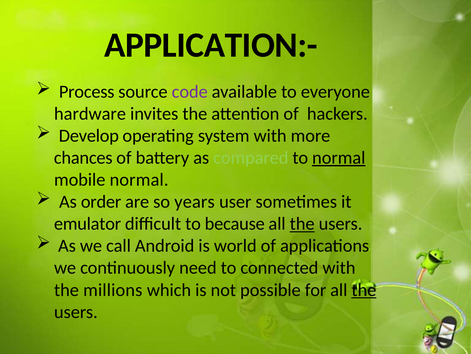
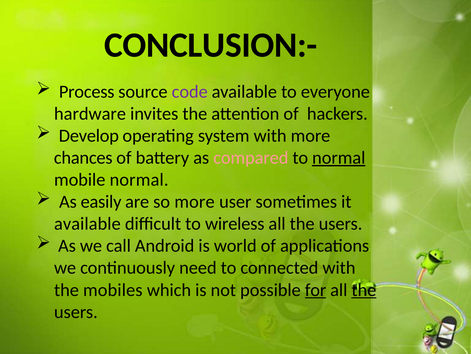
APPLICATION:-: APPLICATION:- -> CONCLUSION:- (211, 45)
compared colour: light green -> pink (251, 157)
order: order -> easily (101, 201)
so years: years -> more (195, 201)
emulator: emulator -> available (87, 223)
because: because -> wireless (235, 223)
the underline: present -> none (302, 223)
millions: millions -> mobiles (113, 289)
for underline: none -> present (316, 289)
